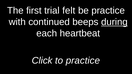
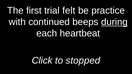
to practice: practice -> stopped (83, 61)
